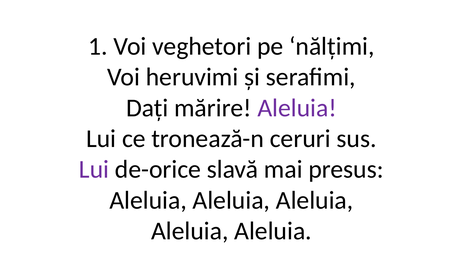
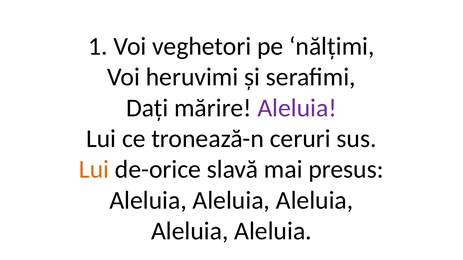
Lui colour: purple -> orange (94, 170)
